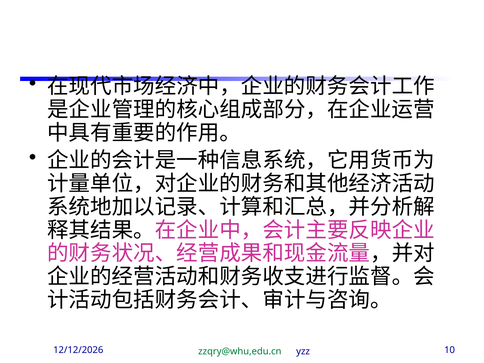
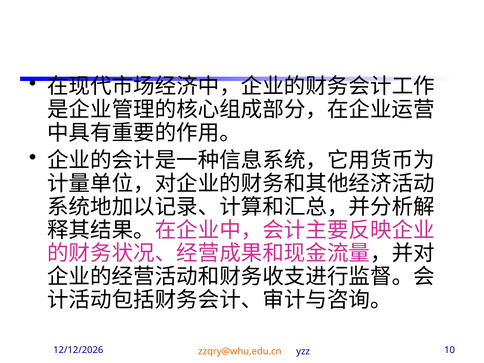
zzqry@whu,edu.cn colour: green -> orange (240, 352)
